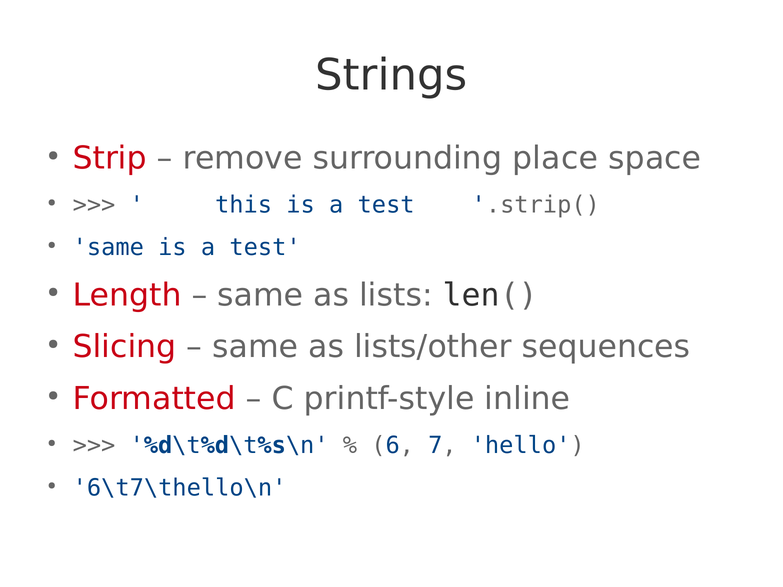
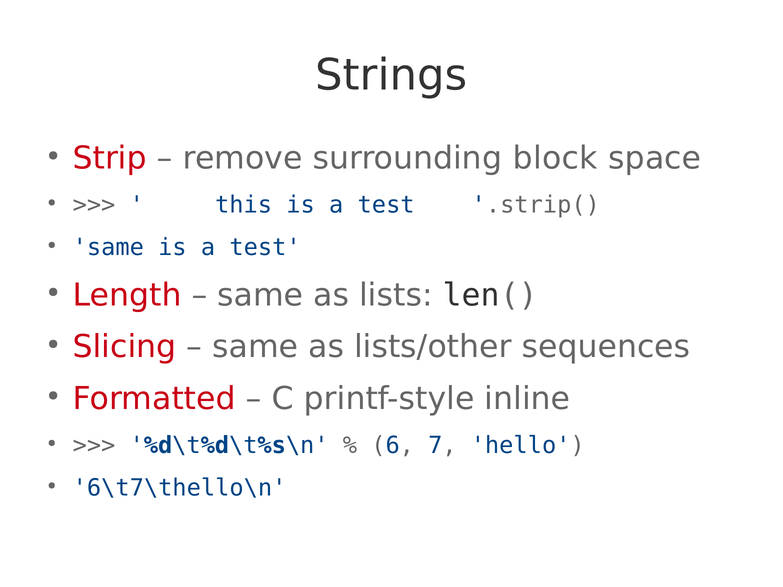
place: place -> block (555, 159)
